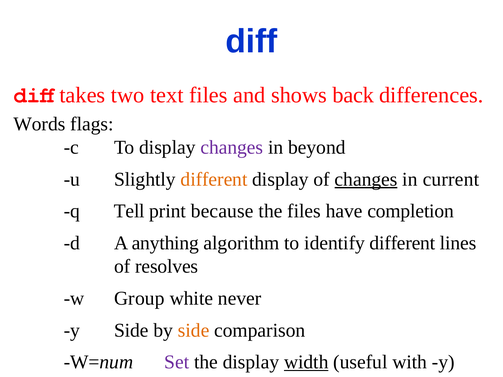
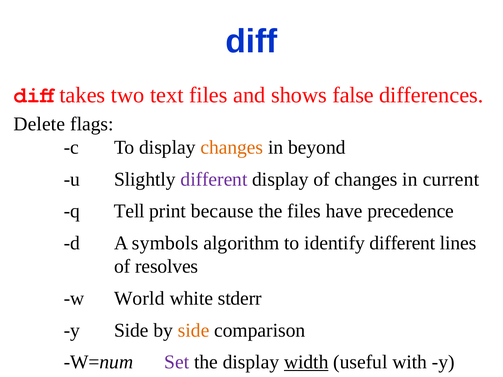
back: back -> false (353, 95)
Words: Words -> Delete (39, 124)
changes colour: purple -> orange (232, 148)
different colour: orange -> purple (214, 179)
changes underline: present -> none (366, 179)
completion: completion -> precedence (411, 211)
anything: anything -> symbols (165, 243)
Group: Group -> World (139, 299)
never: never -> stderr (240, 299)
